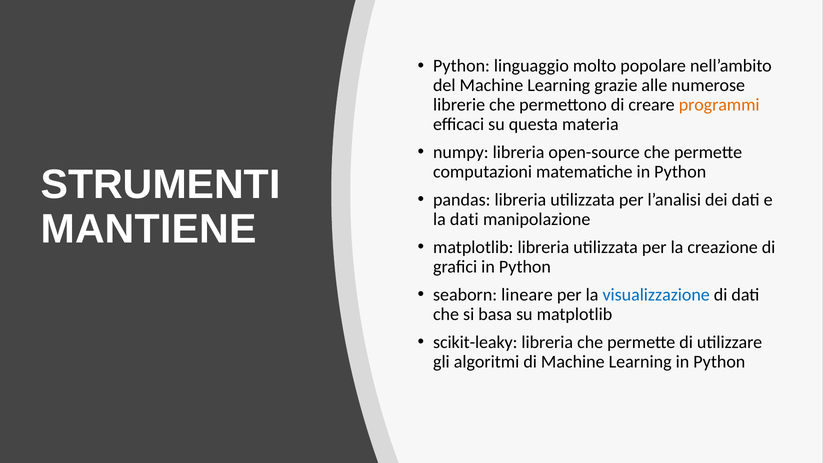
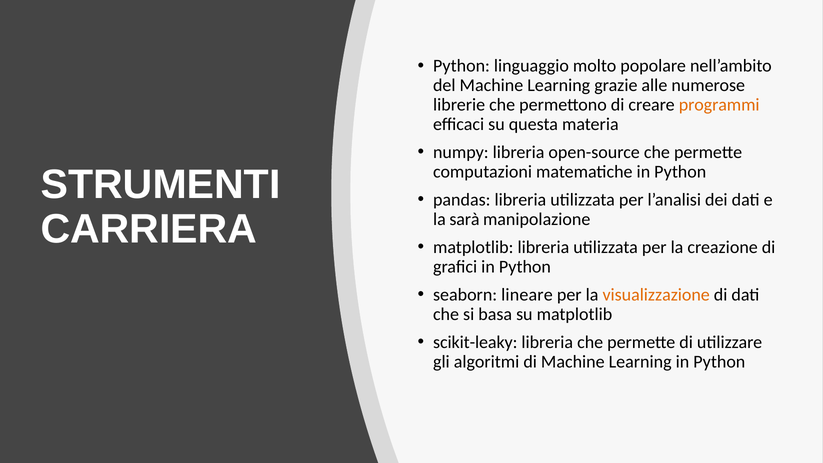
MANTIENE: MANTIENE -> CARRIERA (149, 229)
la dati: dati -> sarà (464, 219)
visualizzazione colour: blue -> orange (656, 295)
